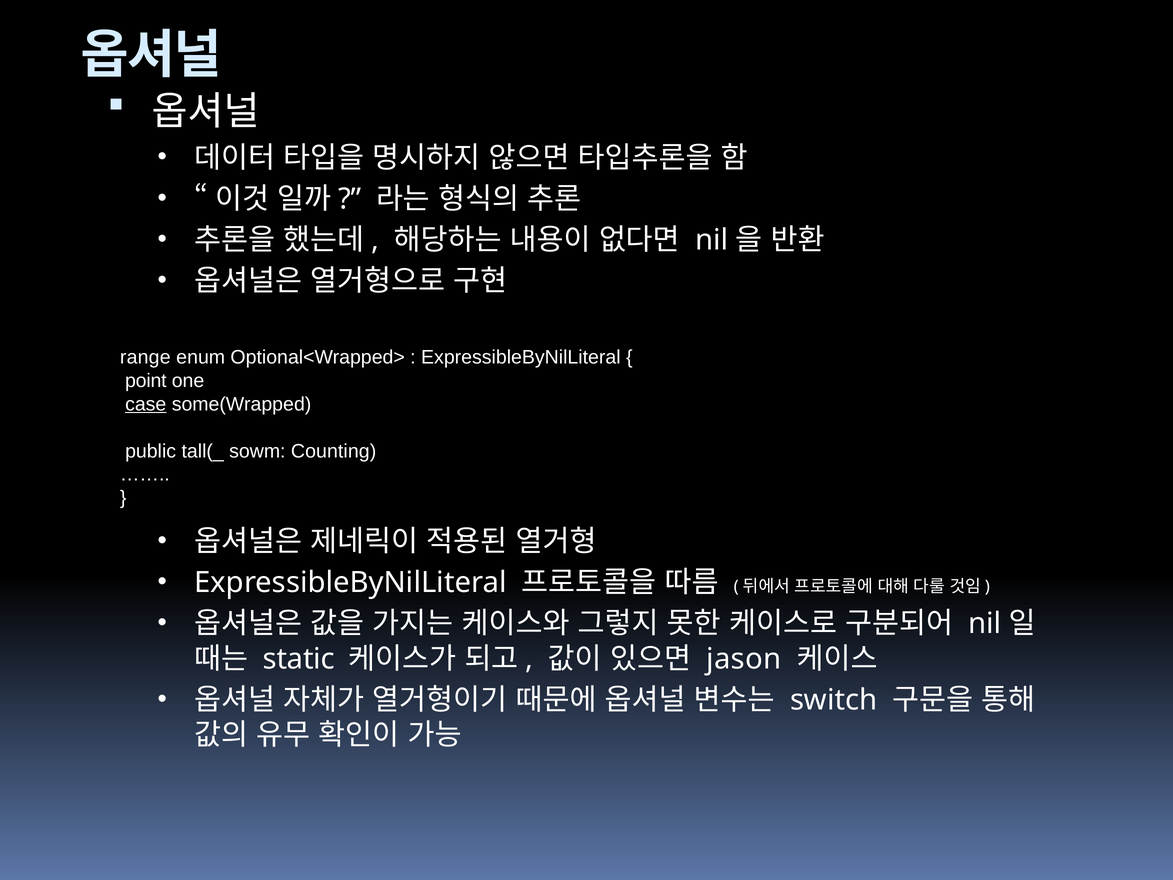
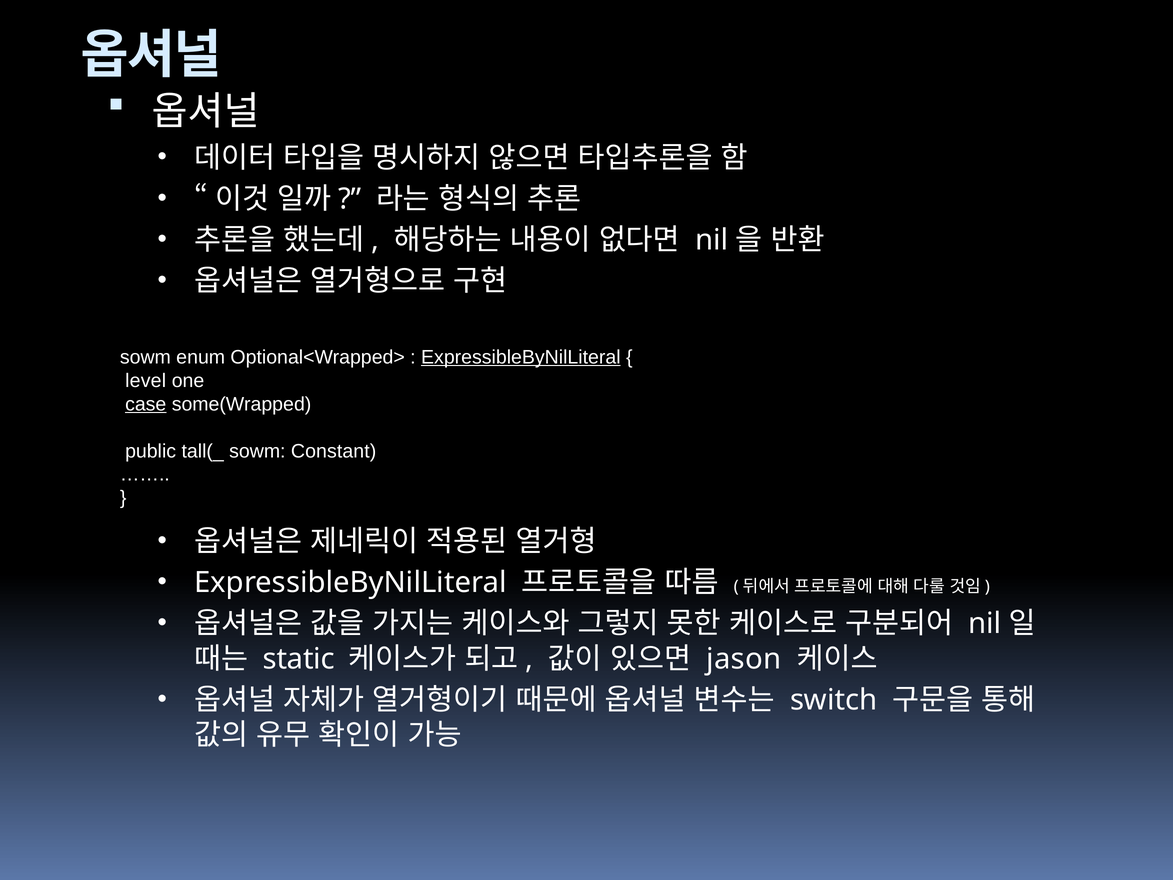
range: range -> sowm (145, 357)
ExpressibleByNilLiteral underline: none -> present (521, 357)
point: point -> level (146, 381)
Counting: Counting -> Constant (334, 451)
